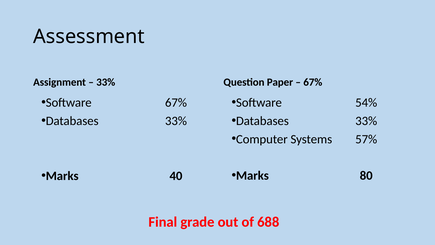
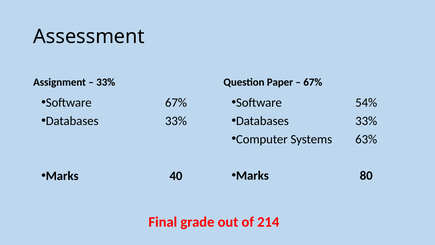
57%: 57% -> 63% (366, 139)
688: 688 -> 214 (268, 222)
